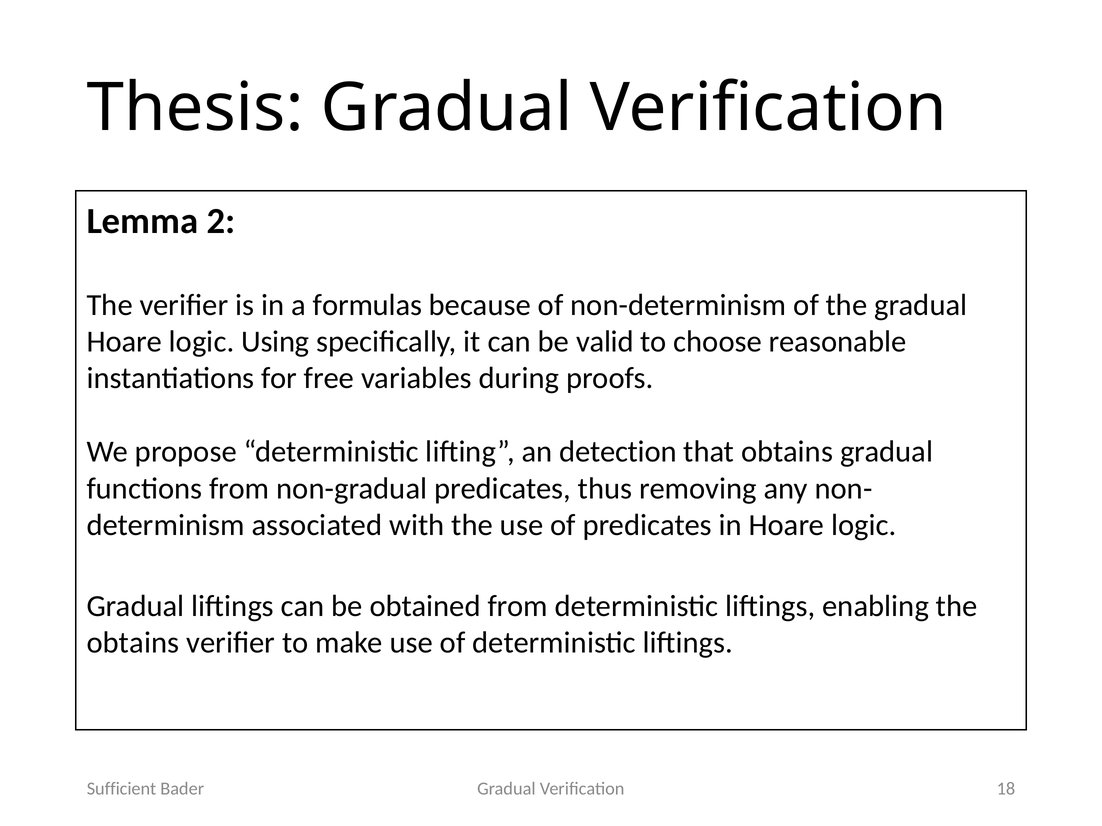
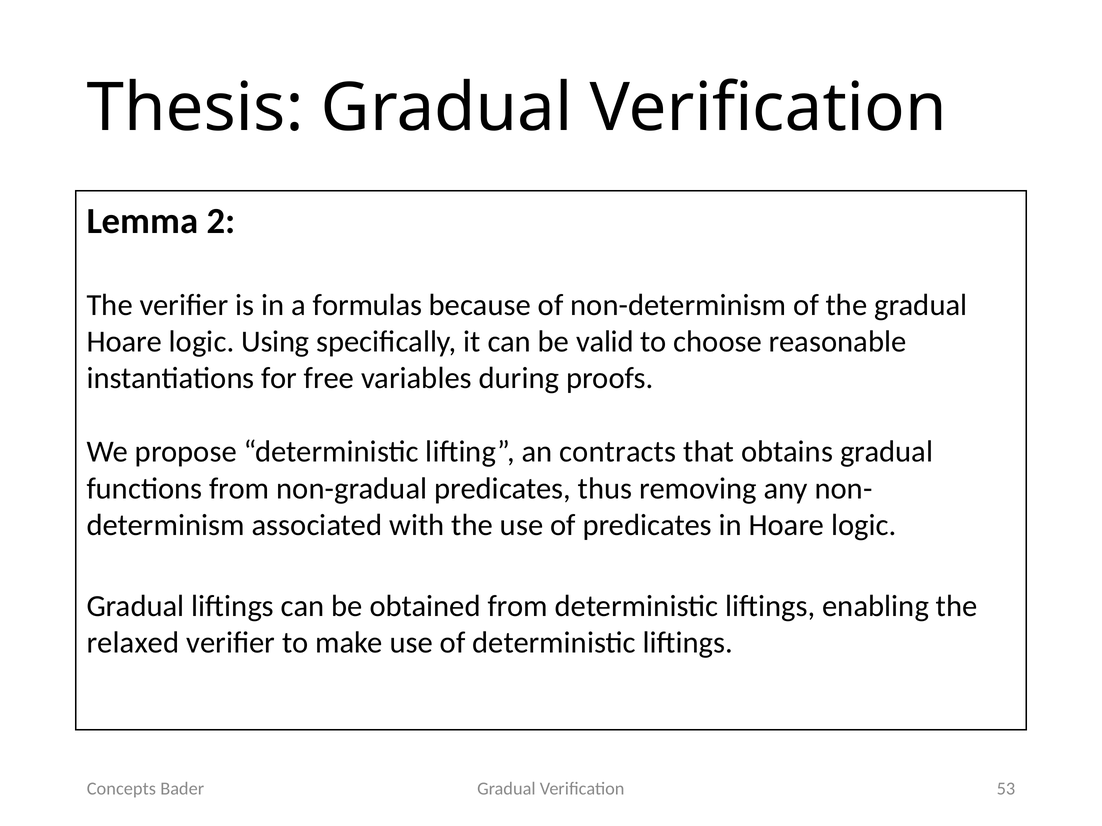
detection: detection -> contracts (618, 452)
obtains: obtains -> relaxed (133, 643)
18: 18 -> 53 (1006, 789)
Sufficient: Sufficient -> Concepts (121, 789)
